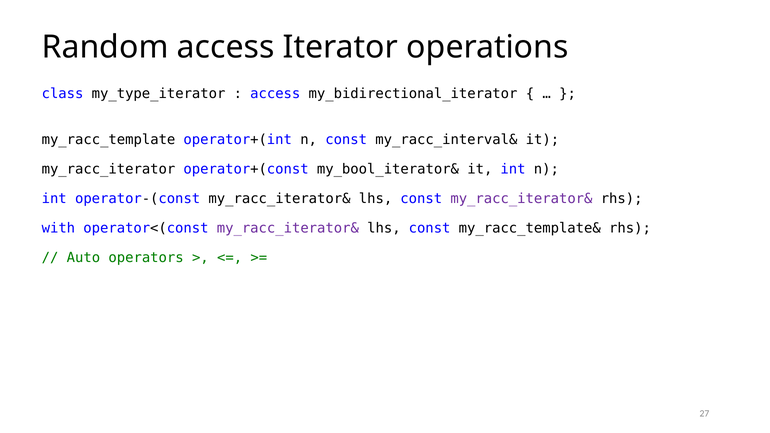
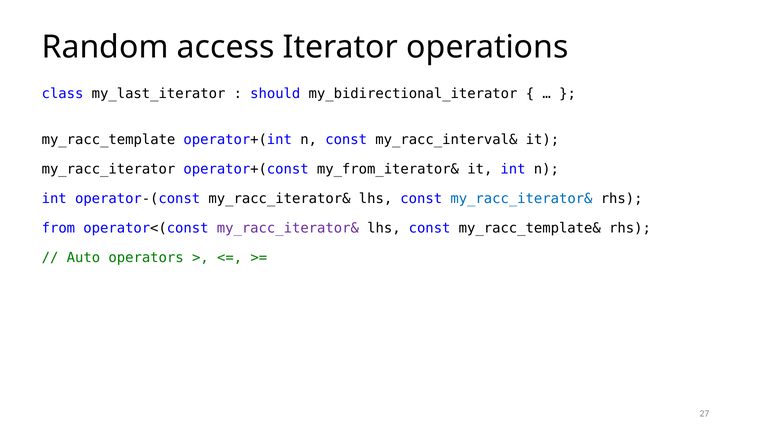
my_type_iterator: my_type_iterator -> my_last_iterator (159, 94)
access: access -> should (275, 94)
my_bool_iterator&: my_bool_iterator& -> my_from_iterator& (388, 169)
my_racc_iterator& colour: purple -> blue (521, 199)
with: with -> from (58, 228)
